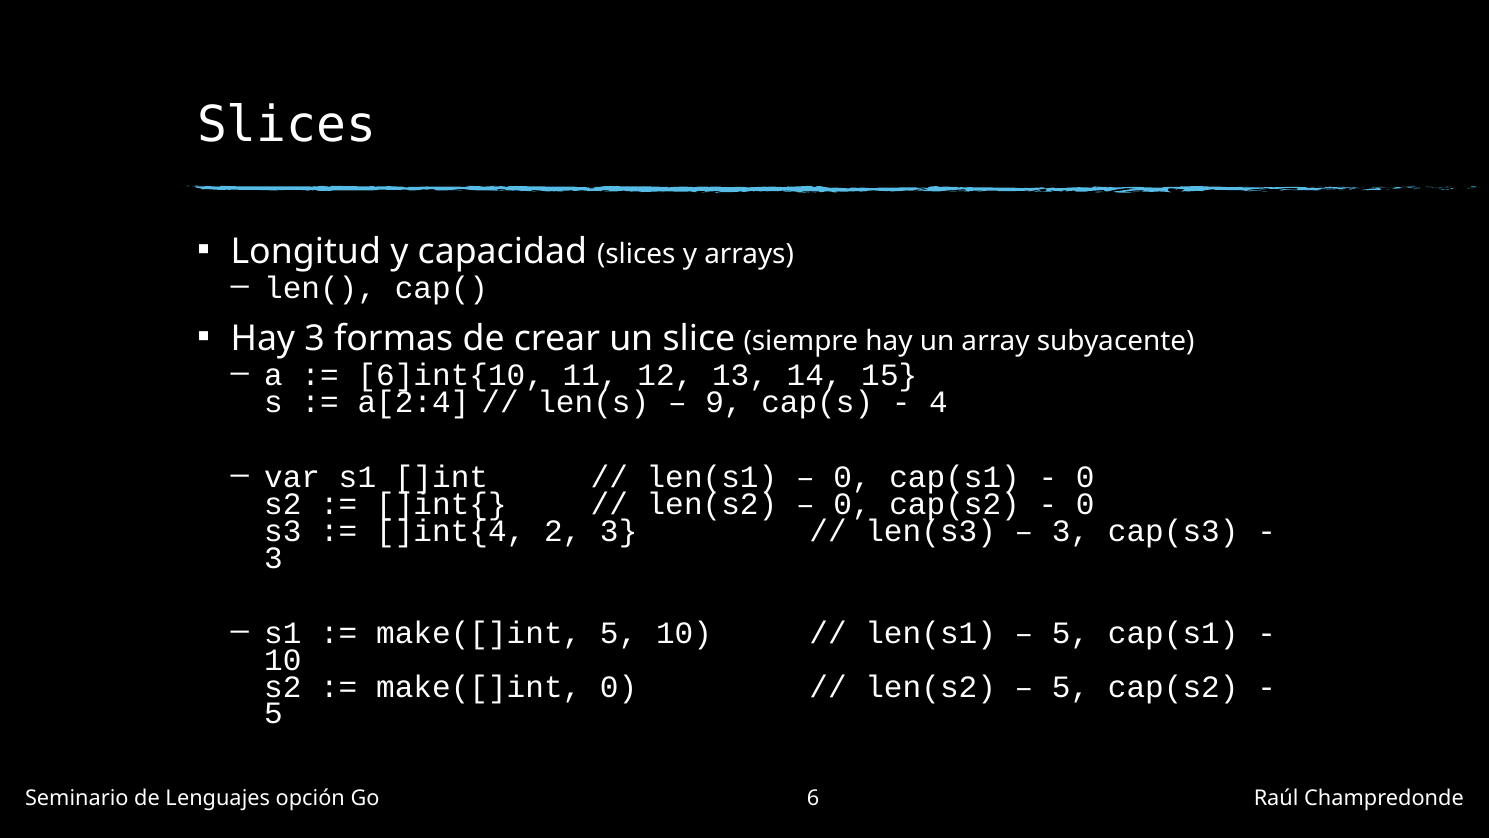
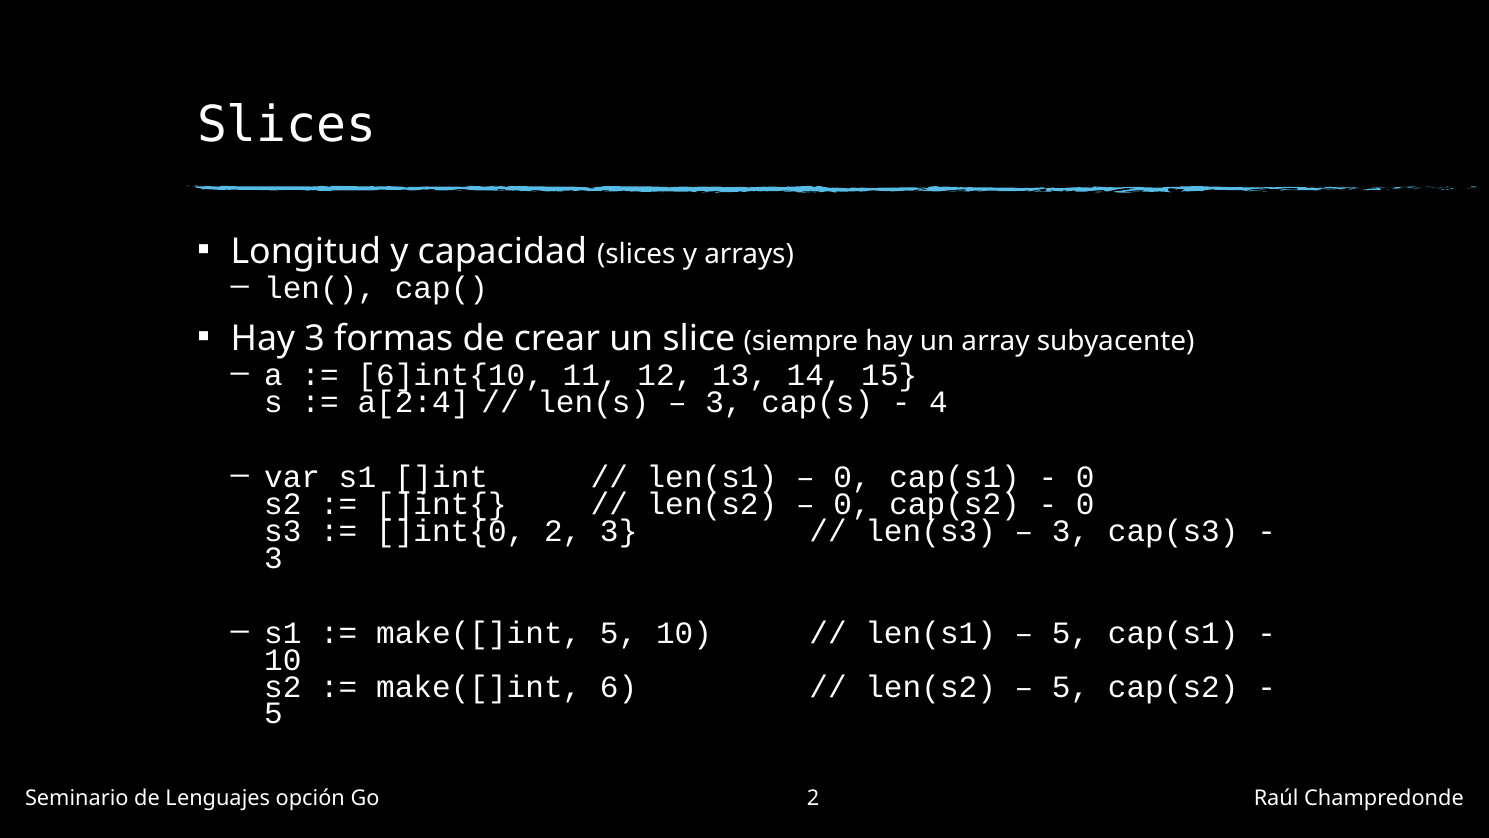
9: 9 -> 3 (724, 402)
]int{4: ]int{4 -> ]int{0 (451, 531)
make([]int 0: 0 -> 6 (619, 687)
Go 6: 6 -> 2 (813, 799)
